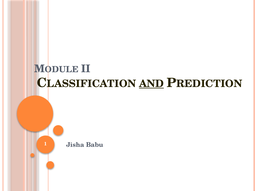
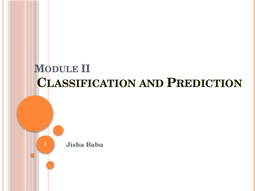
AND underline: present -> none (151, 84)
